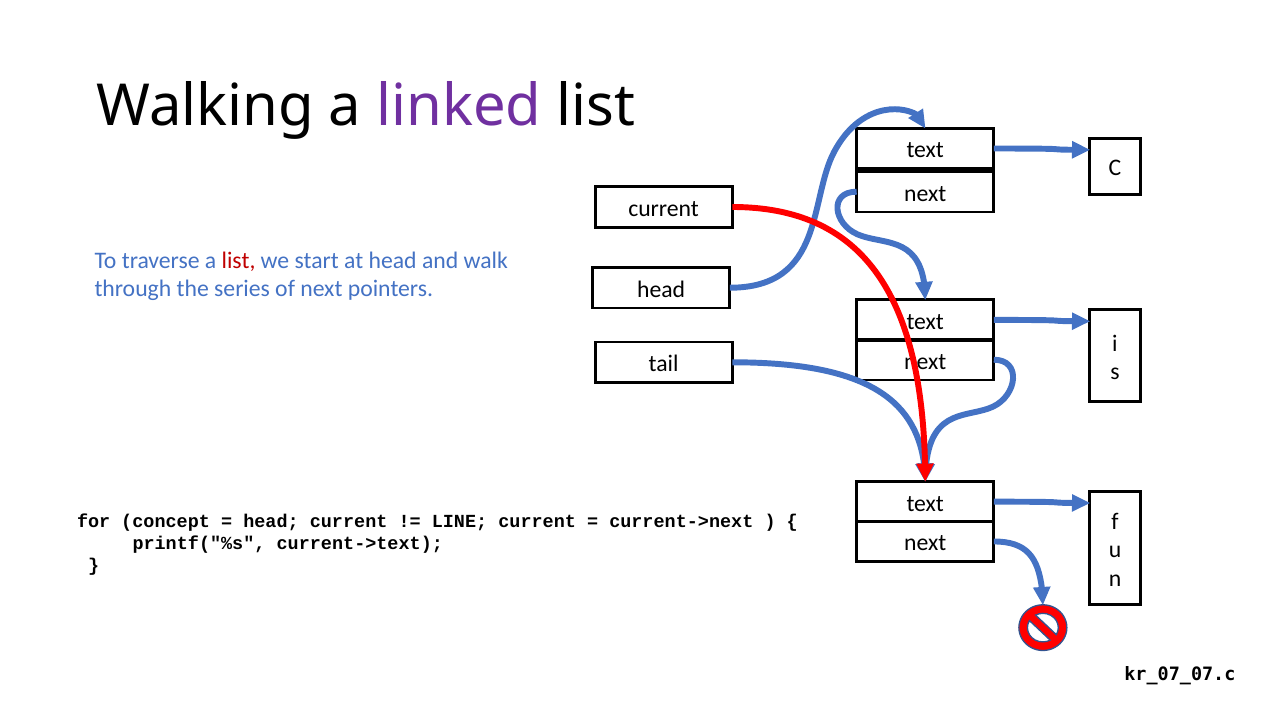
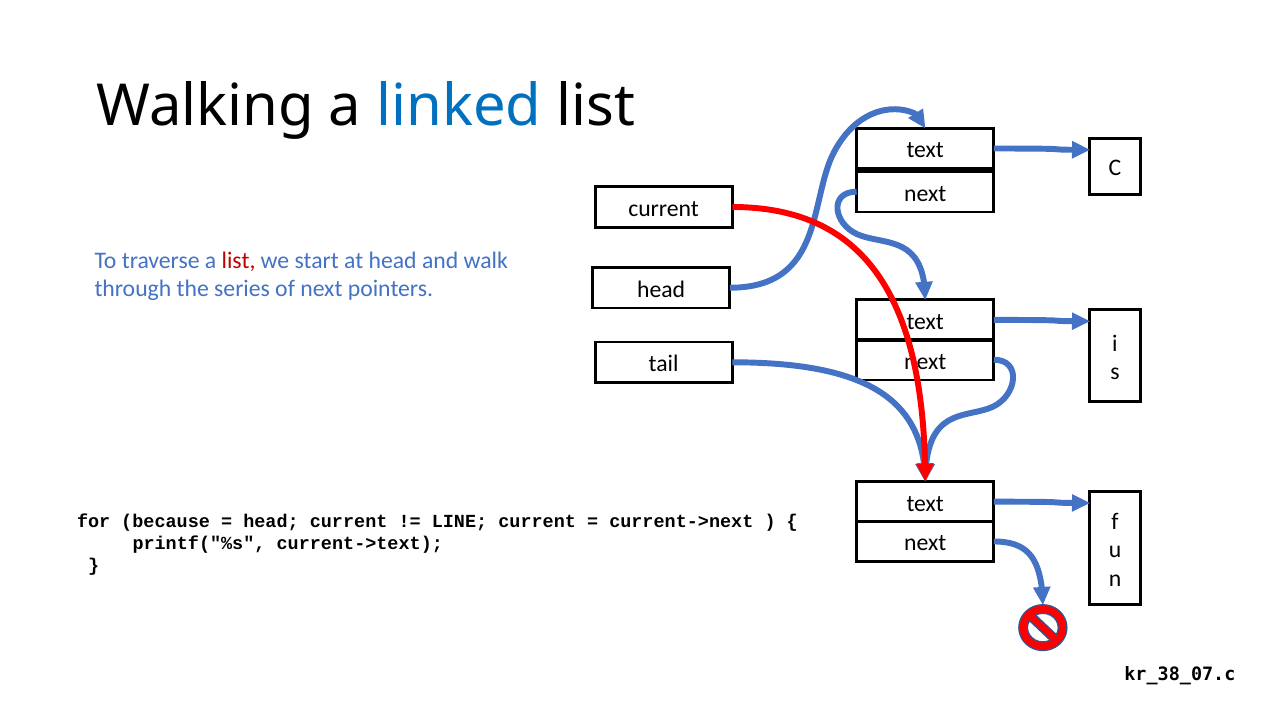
linked colour: purple -> blue (459, 106)
concept: concept -> because (166, 522)
kr_07_07.c: kr_07_07.c -> kr_38_07.c (1180, 675)
